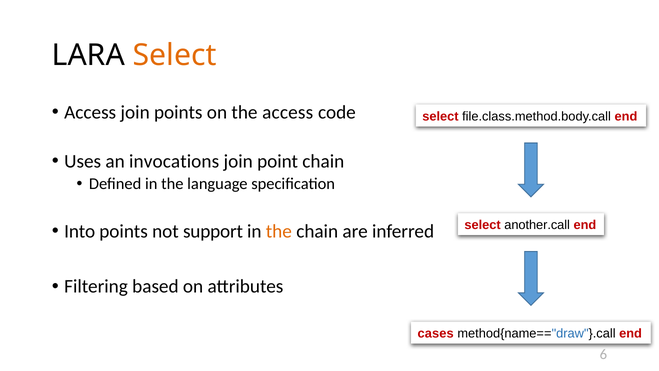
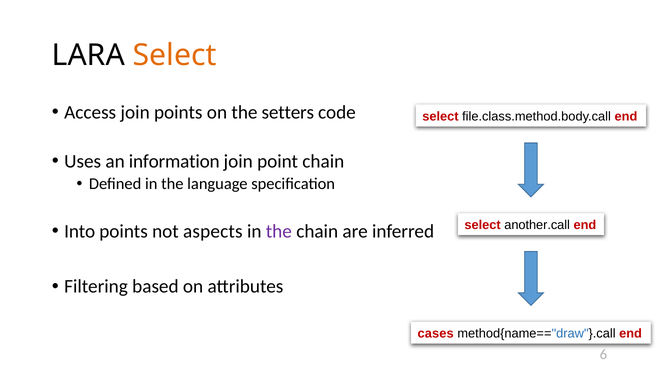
the access: access -> setters (288, 112)
invocations: invocations -> information (174, 161)
support: support -> aspects (213, 231)
the colour: orange -> purple (279, 231)
